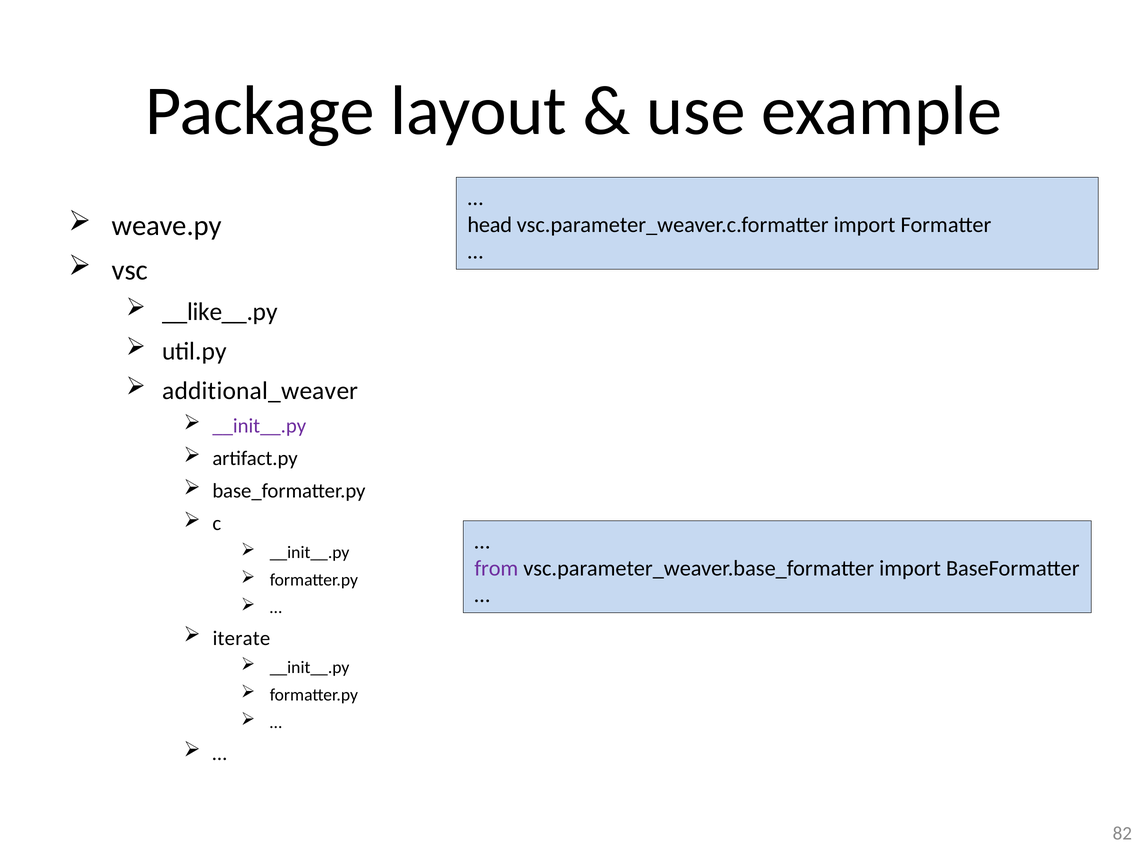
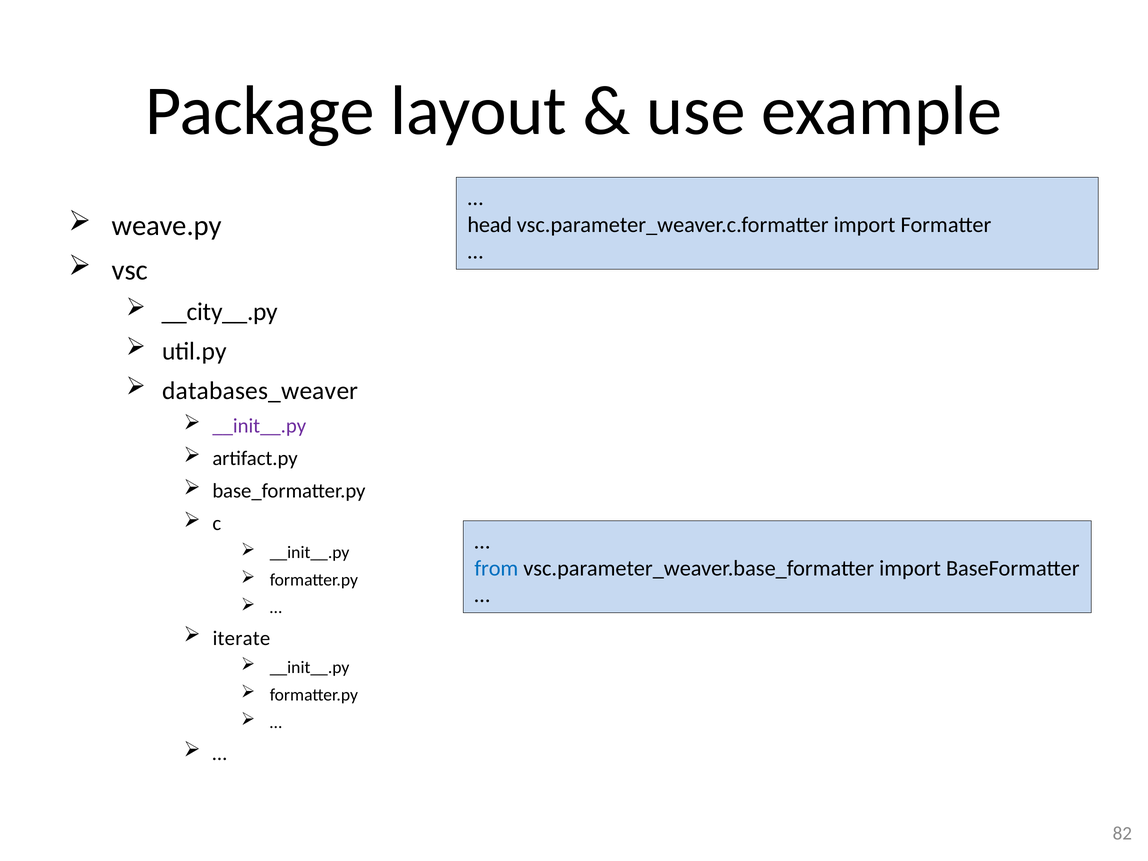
__like__.py: __like__.py -> __city__.py (220, 312)
additional_weaver: additional_weaver -> databases_weaver (260, 391)
from colour: purple -> blue (496, 568)
